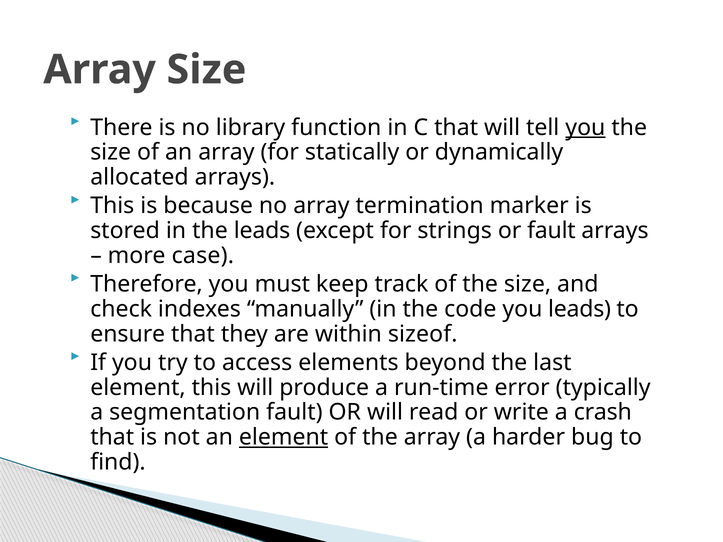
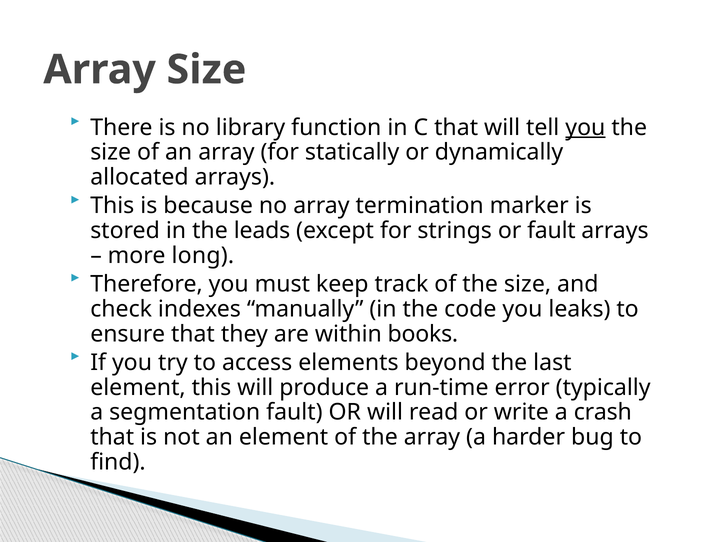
case: case -> long (203, 256)
you leads: leads -> leaks (579, 309)
sizeof: sizeof -> books (423, 334)
element underline: present -> none (284, 437)
